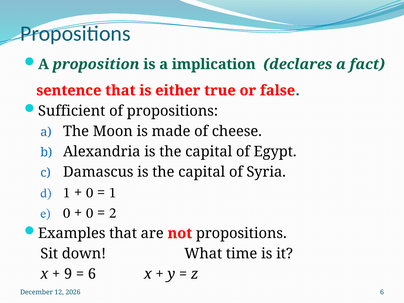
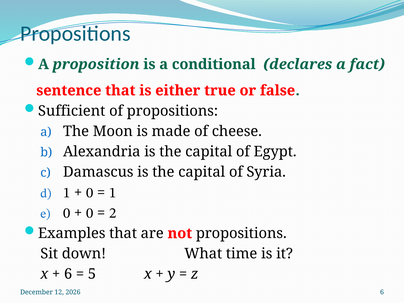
implication: implication -> conditional (214, 64)
9: 9 -> 6 (68, 274)
6: 6 -> 5 (92, 274)
